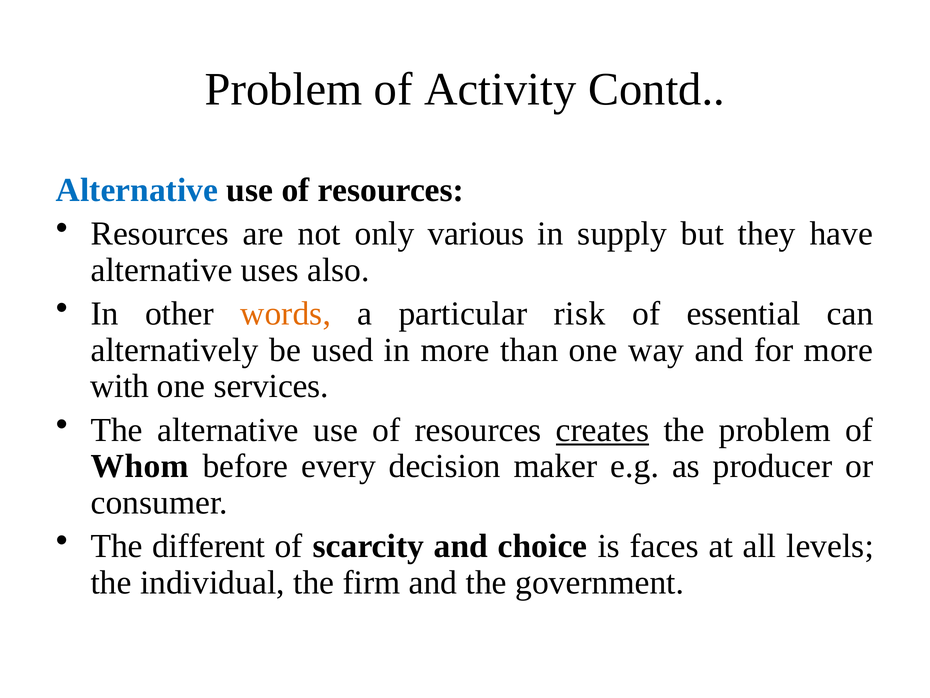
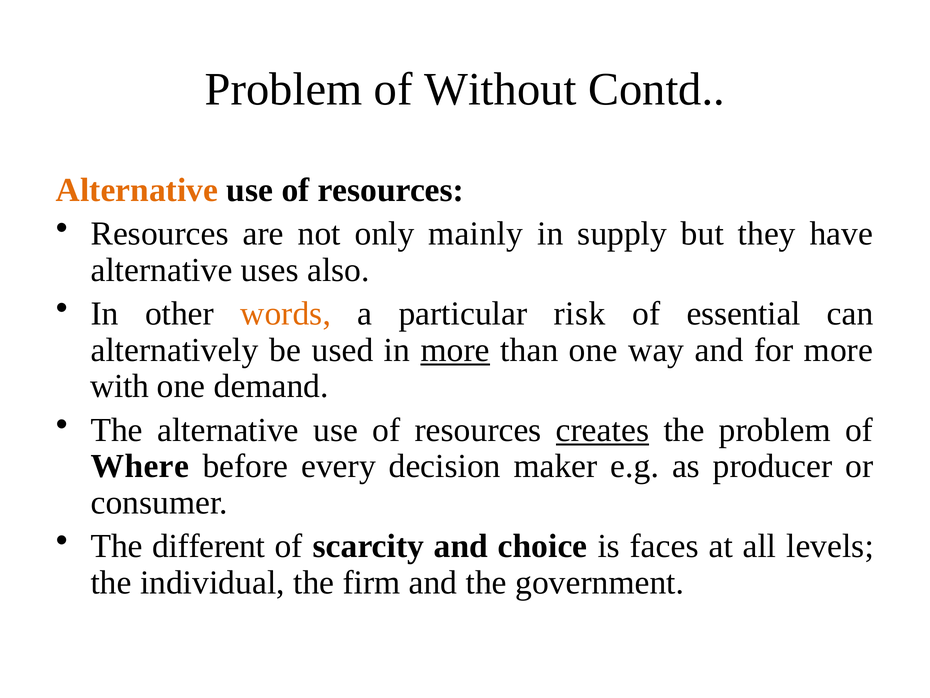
Activity: Activity -> Without (500, 89)
Alternative colour: blue -> orange (137, 190)
various: various -> mainly (476, 234)
more underline: none -> present (455, 350)
services: services -> demand (271, 386)
Whom: Whom -> Where (140, 466)
